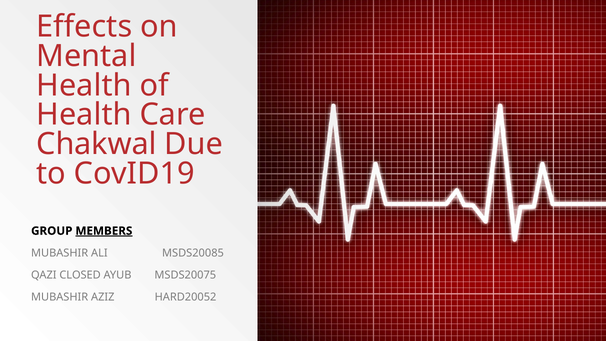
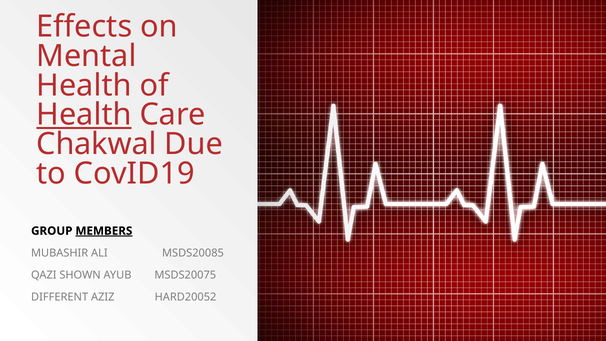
Health underline: none -> present (84, 115)
CLOSED: CLOSED -> SHOWN (80, 275)
MUBASHIR: MUBASHIR -> DIFFERENT (60, 297)
